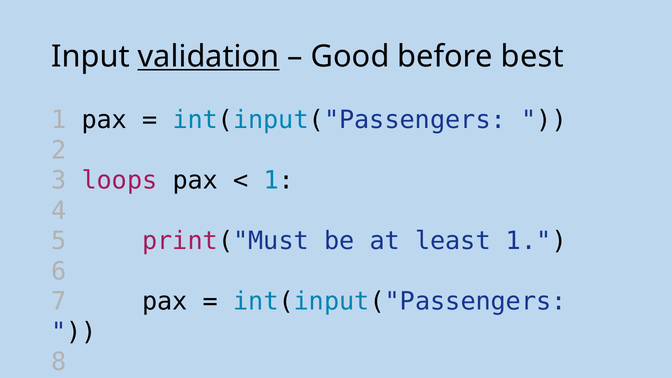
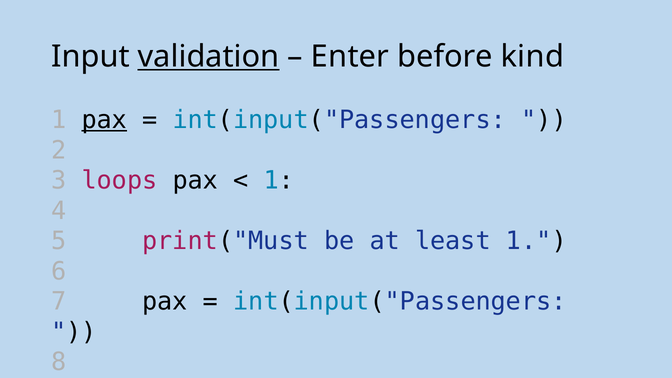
Good: Good -> Enter (350, 56)
best: best -> kind (532, 56)
pax underline: none -> present (104, 120)
